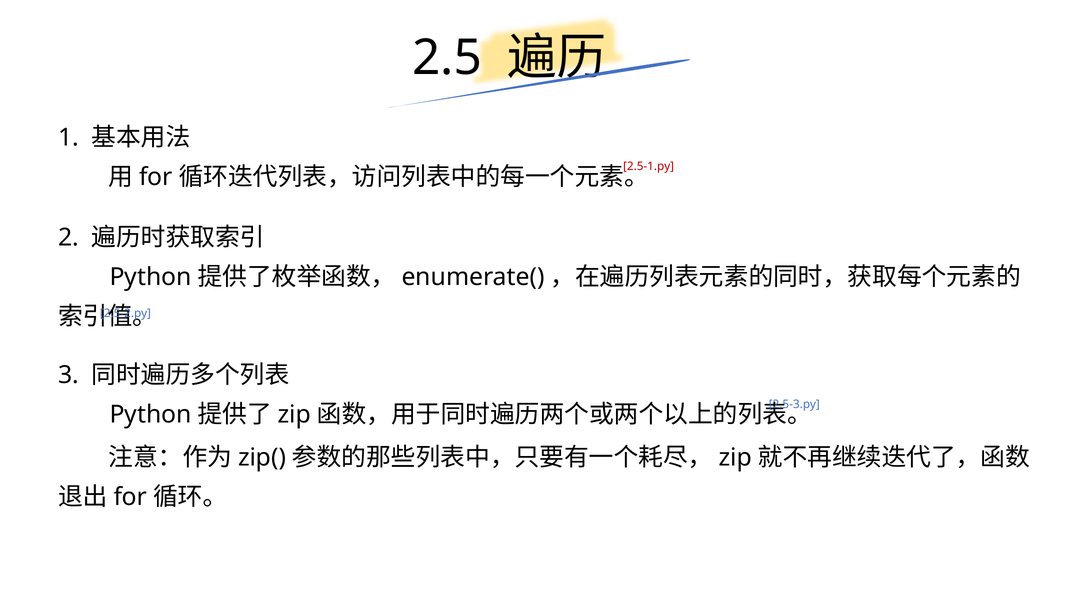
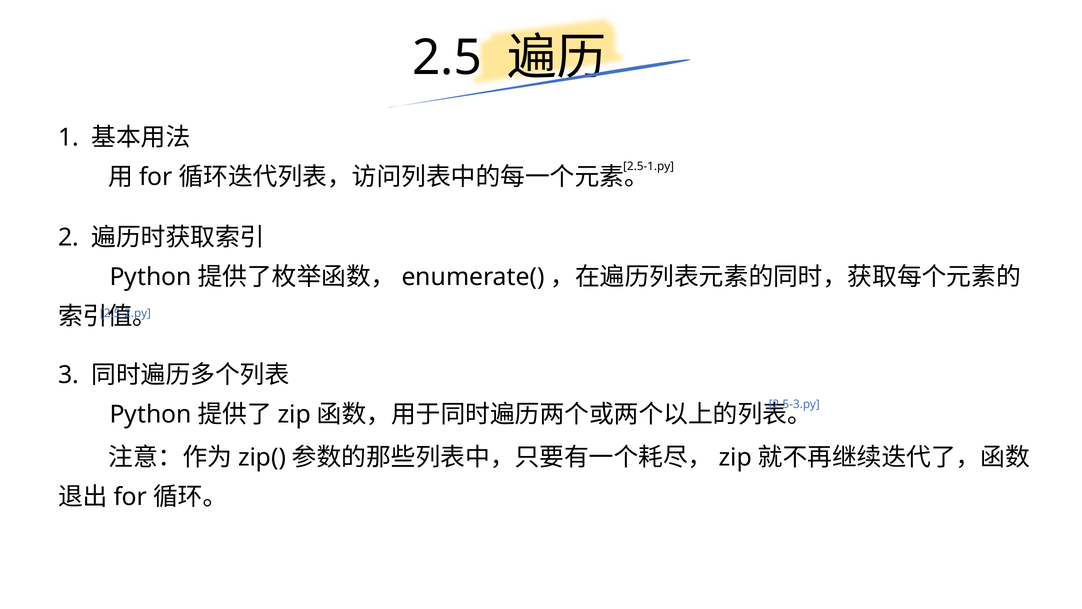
2.5-1.py colour: red -> black (649, 166)
